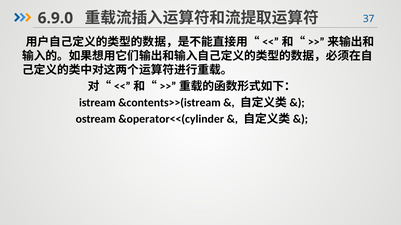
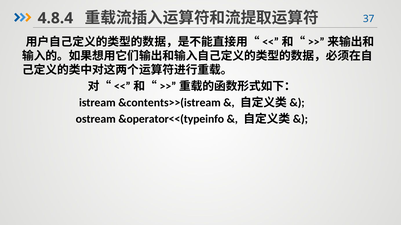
6.9.0: 6.9.0 -> 4.8.4 (55, 18)
&operator<<(cylinder: &operator<<(cylinder -> &operator<<(typeinfo (171, 119)
